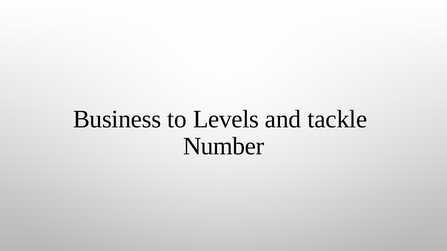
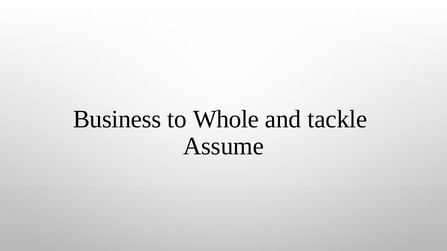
Levels: Levels -> Whole (226, 119)
Number: Number -> Assume (223, 147)
